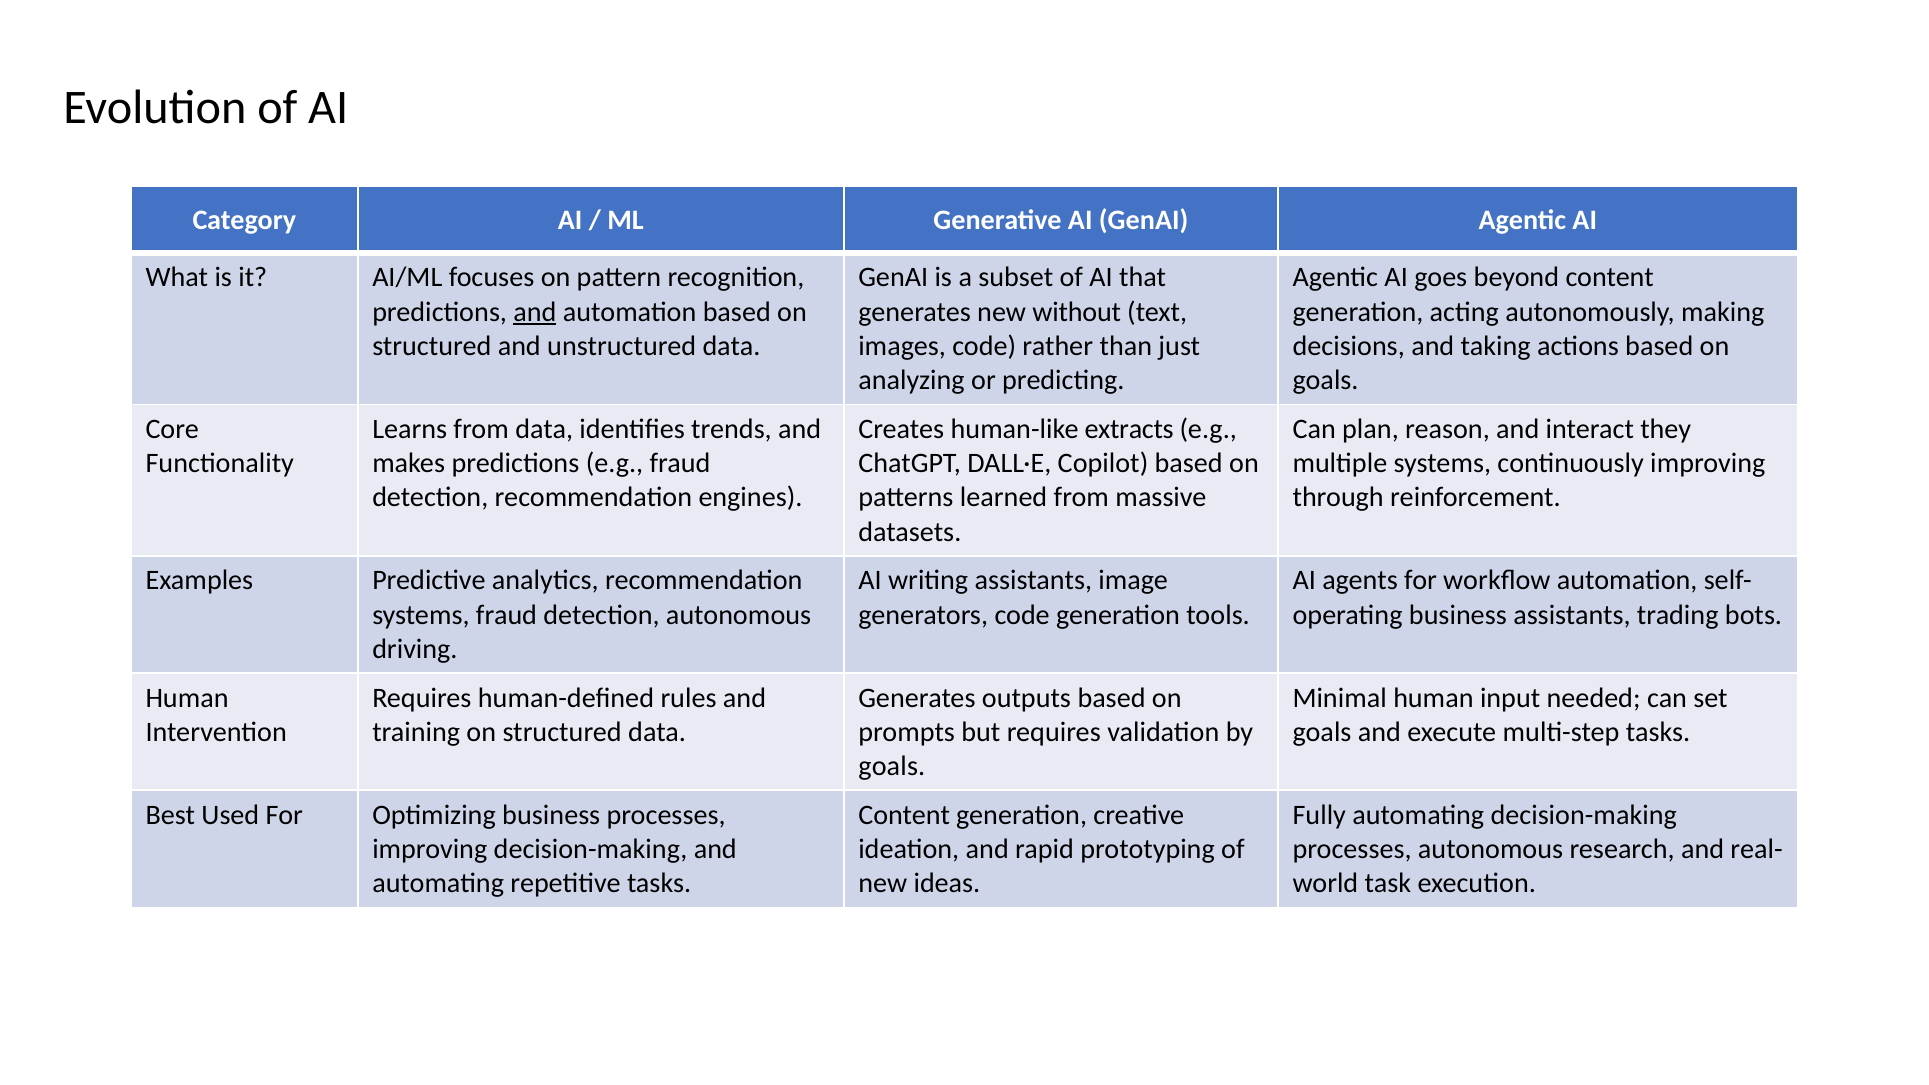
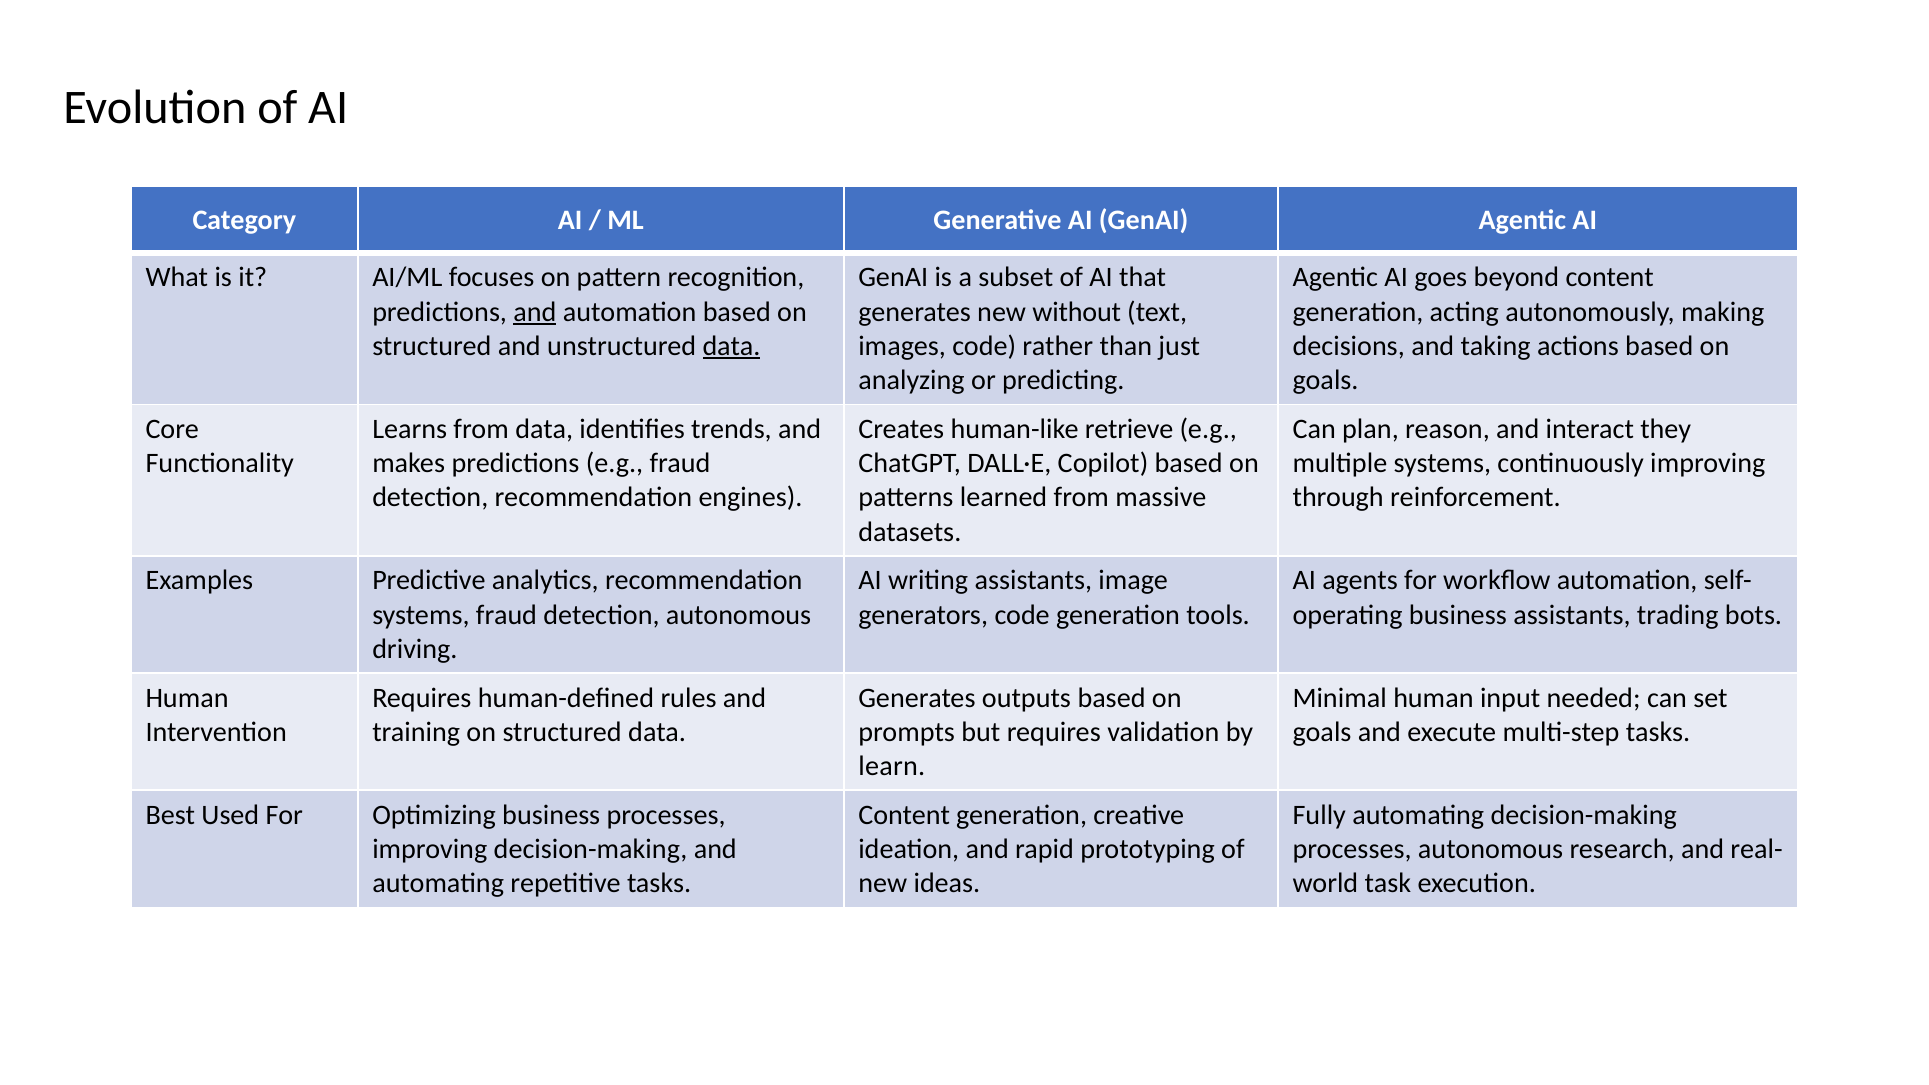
data underline: none -> present (731, 346)
extracts: extracts -> retrieve (1129, 429)
goals: goals -> learn (892, 766)
